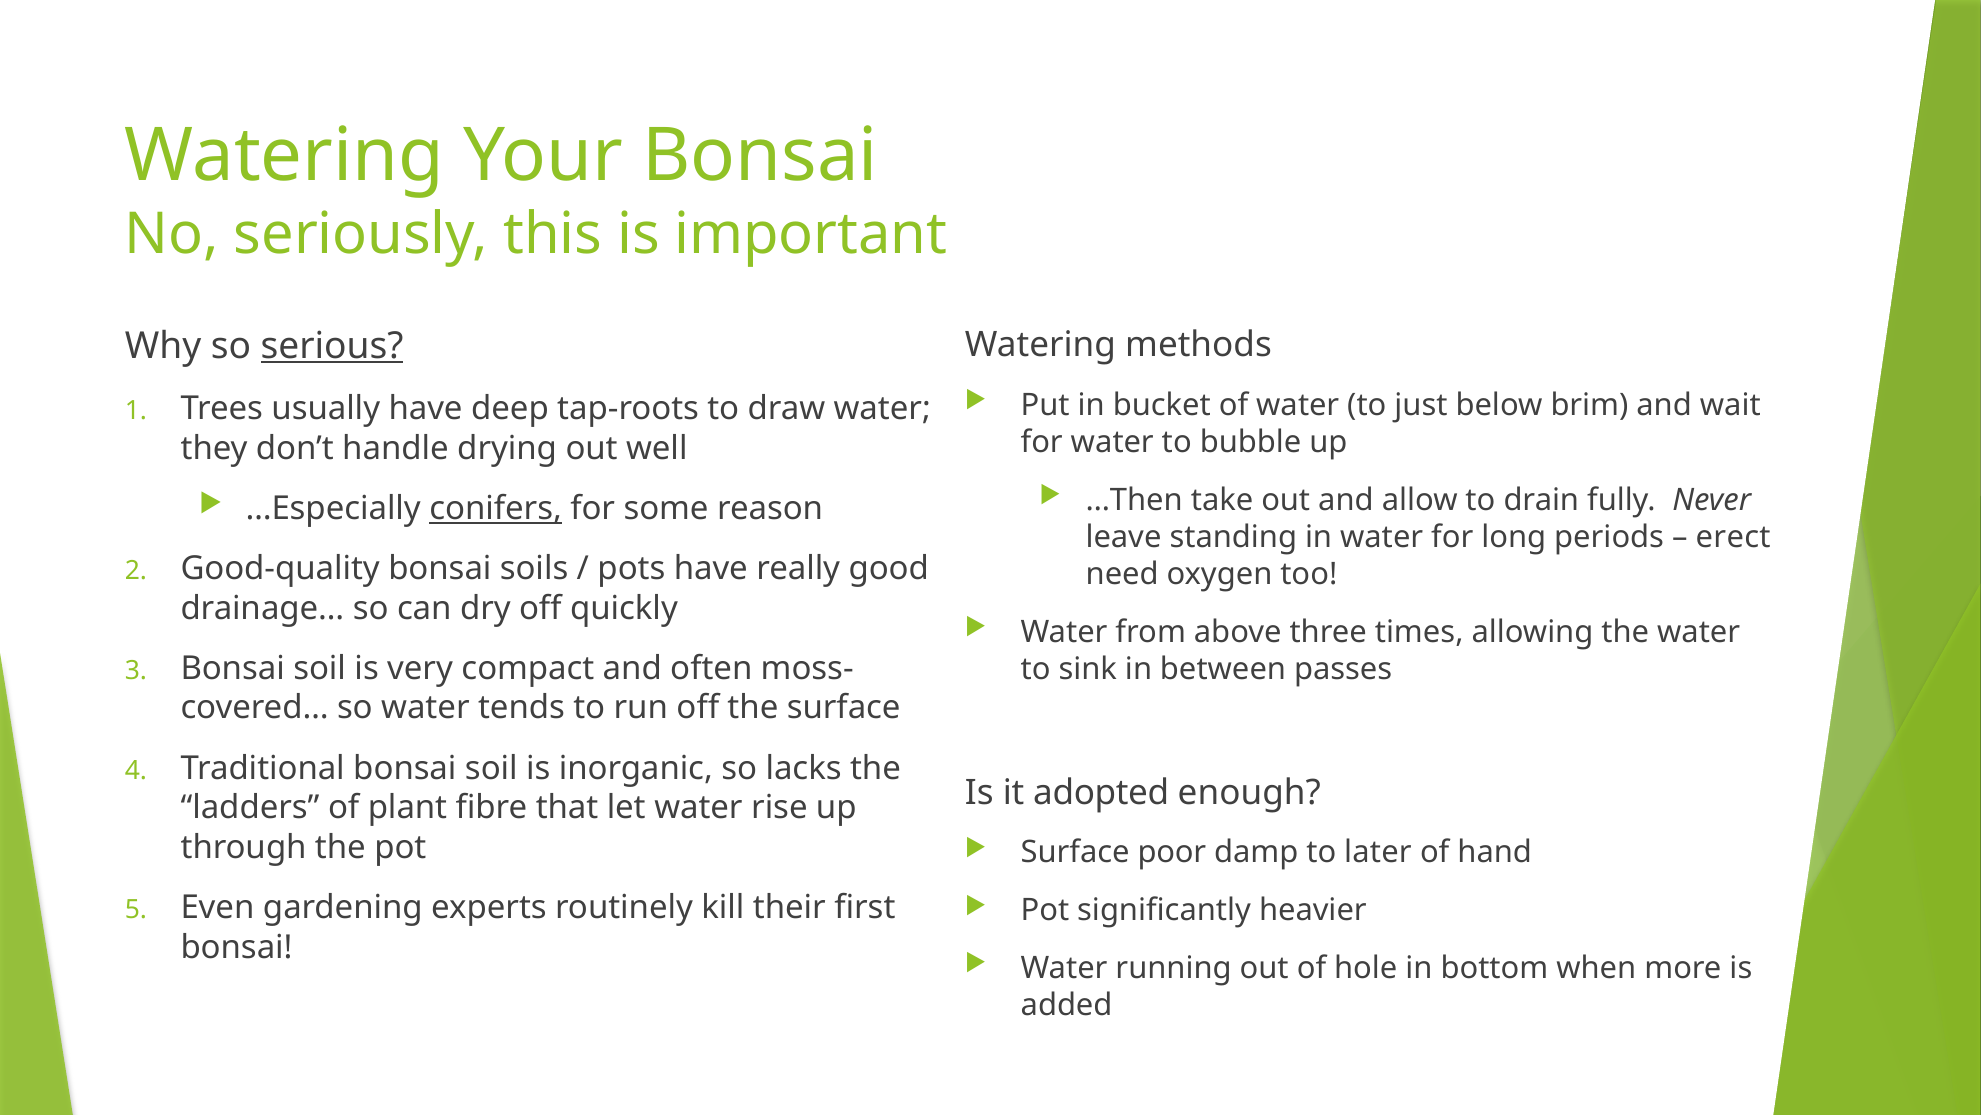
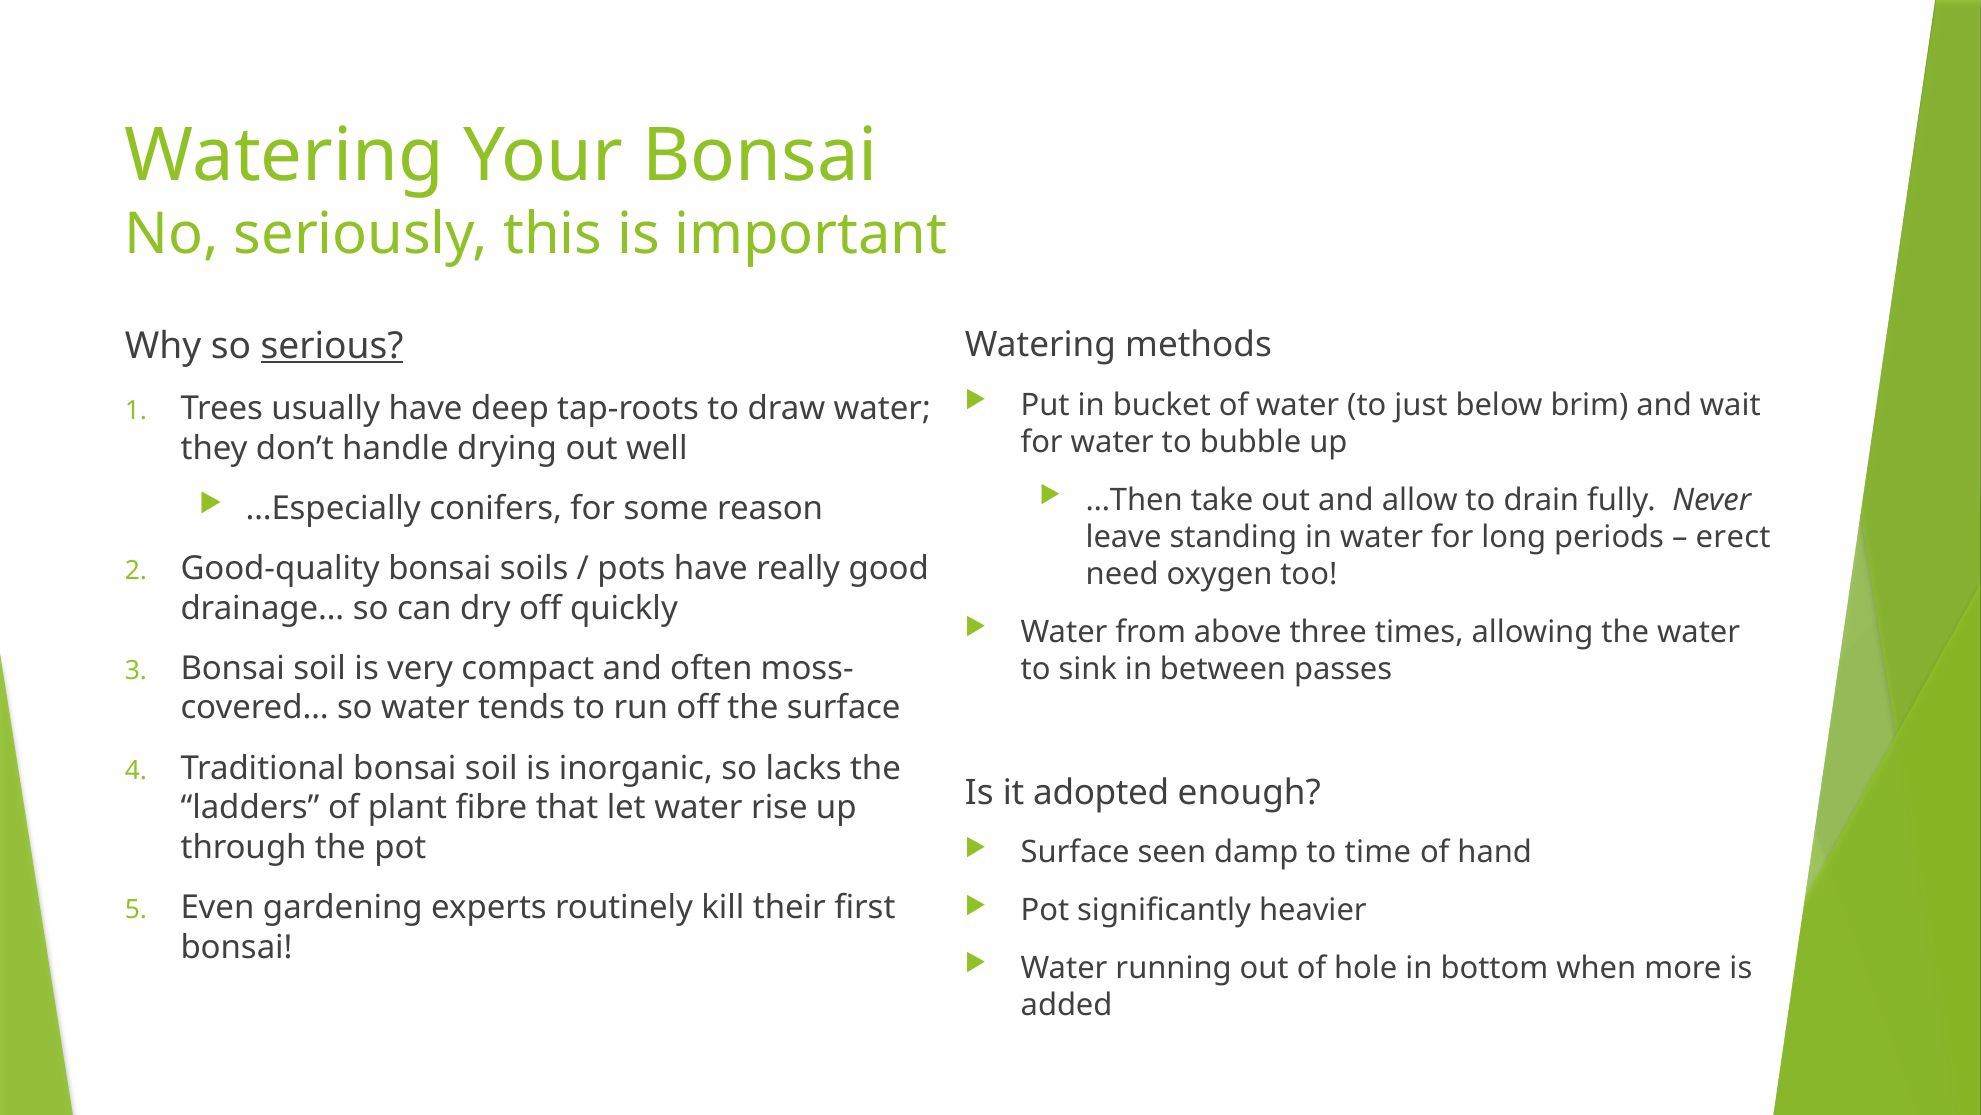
conifers underline: present -> none (496, 508)
poor: poor -> seen (1172, 852)
later: later -> time (1378, 852)
